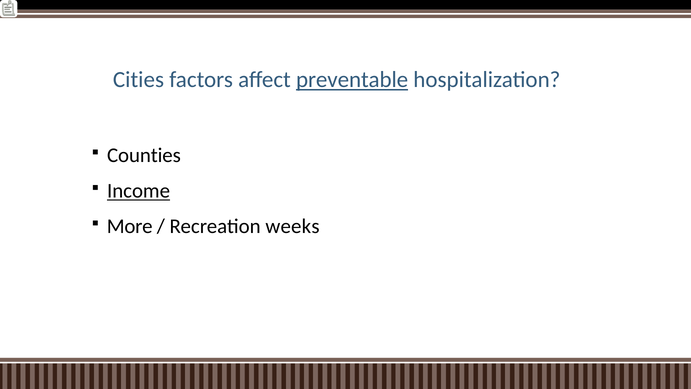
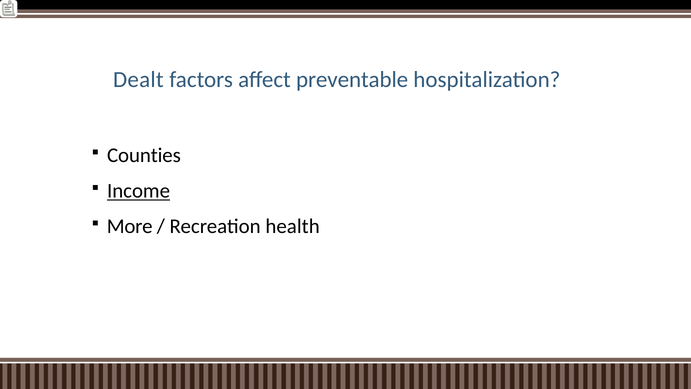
Cities: Cities -> Dealt (138, 80)
preventable underline: present -> none (352, 80)
weeks: weeks -> health (293, 226)
